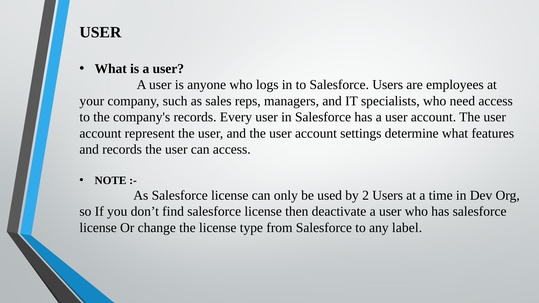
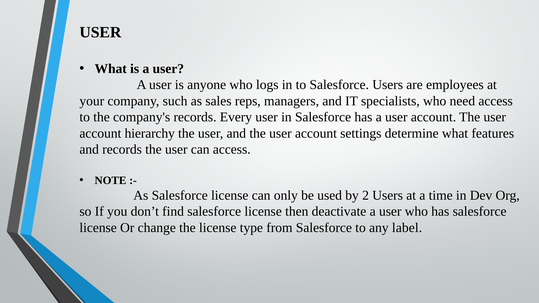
represent: represent -> hierarchy (150, 133)
